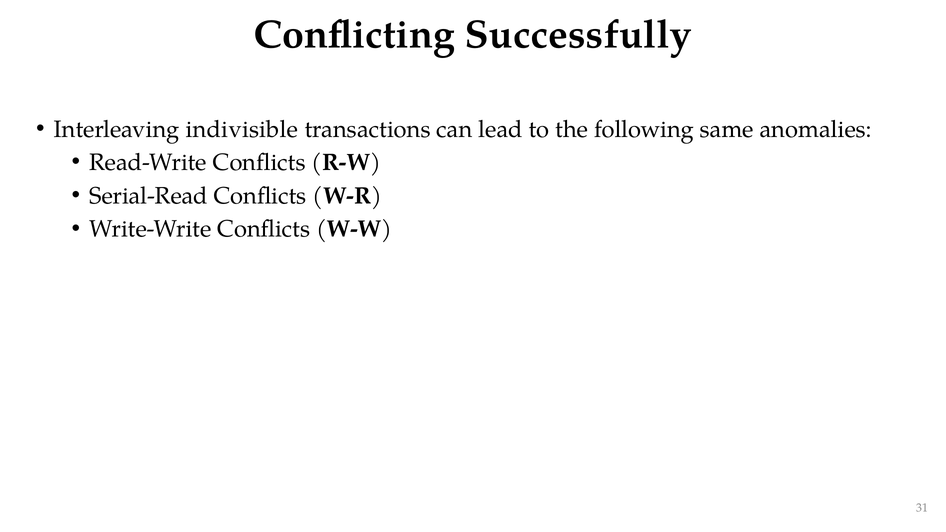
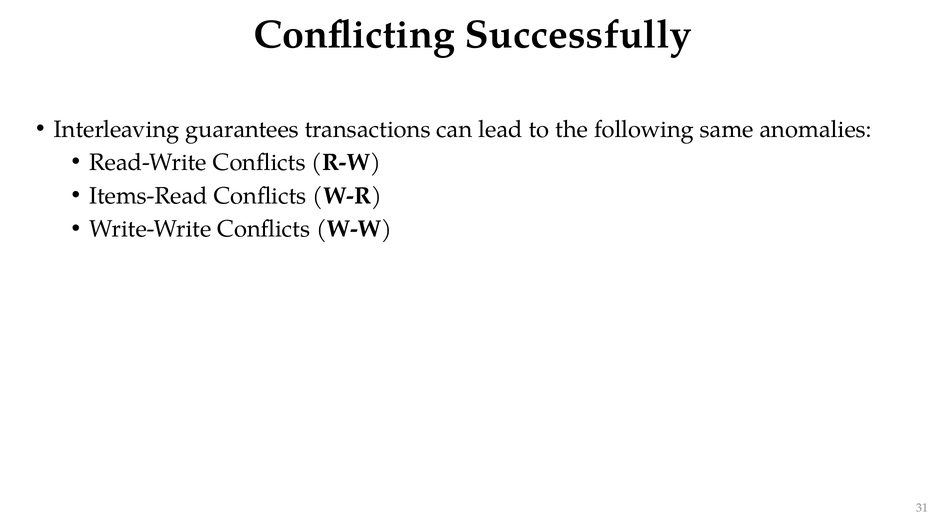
indivisible: indivisible -> guarantees (242, 129)
Serial-Read: Serial-Read -> Items-Read (149, 196)
